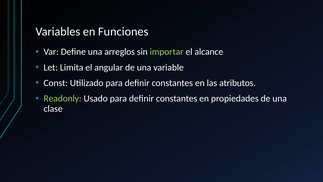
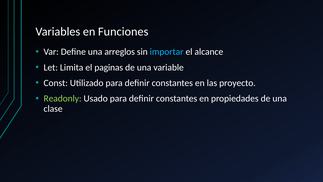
importar colour: light green -> light blue (167, 52)
angular: angular -> paginas (109, 67)
atributos: atributos -> proyecto (237, 83)
